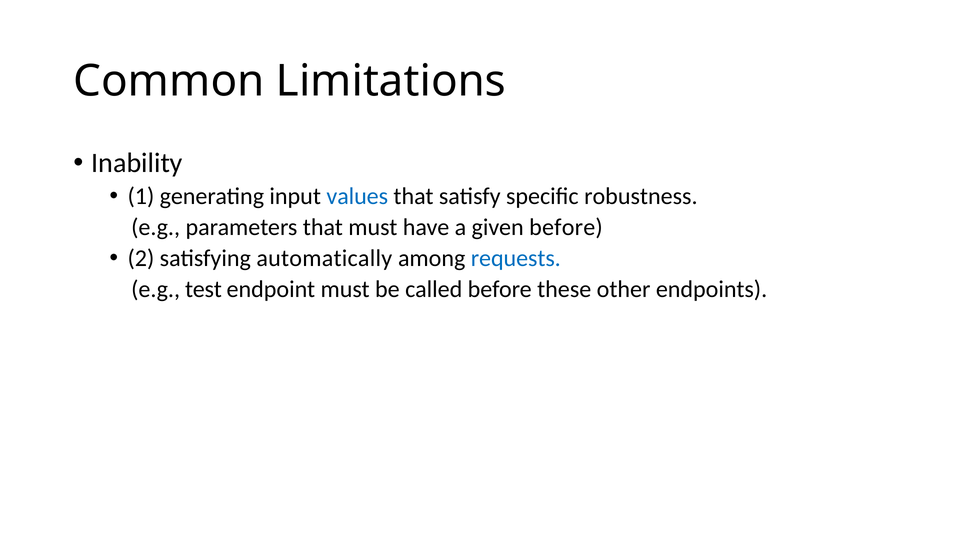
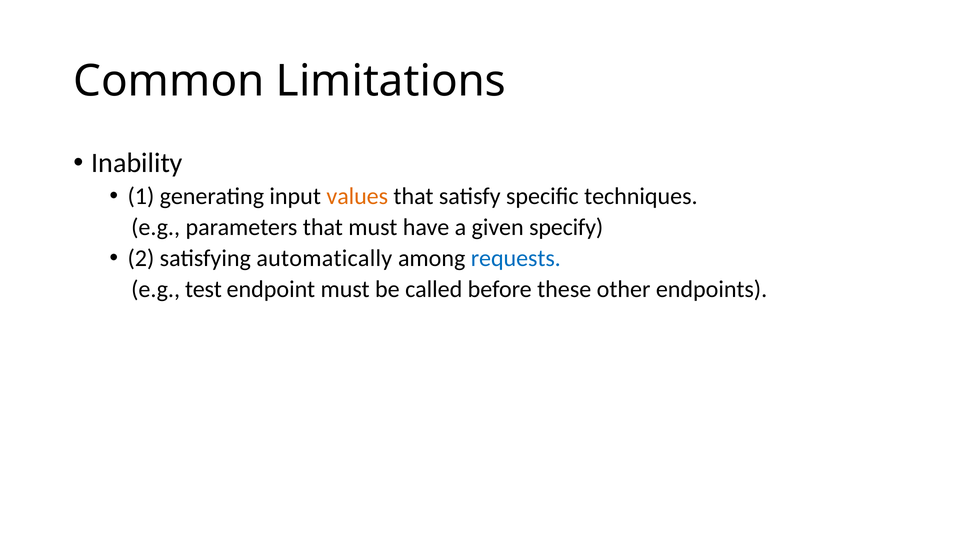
values colour: blue -> orange (357, 196)
robustness: robustness -> techniques (641, 196)
given before: before -> specify (566, 227)
